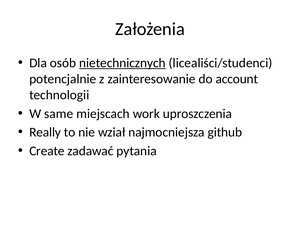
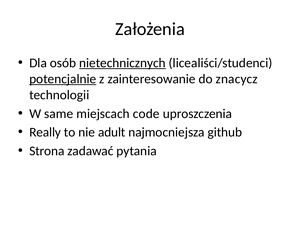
potencjalnie underline: none -> present (63, 79)
account: account -> znacycz (237, 79)
work: work -> code (146, 114)
wział: wział -> adult (112, 132)
Create: Create -> Strona (47, 151)
